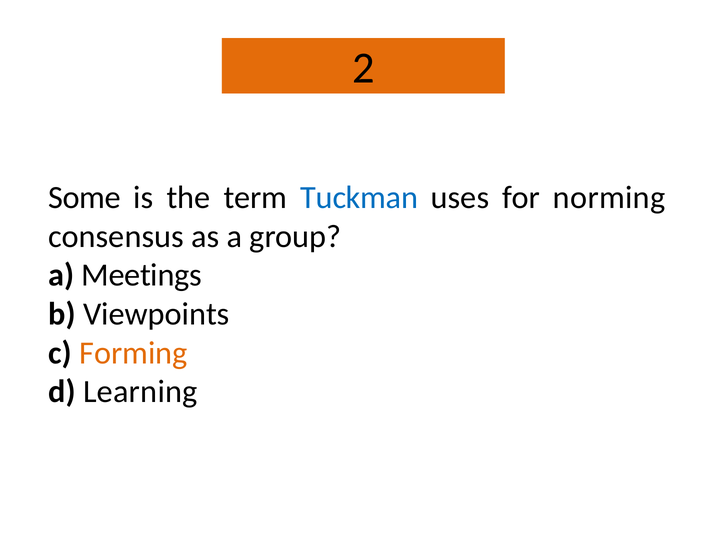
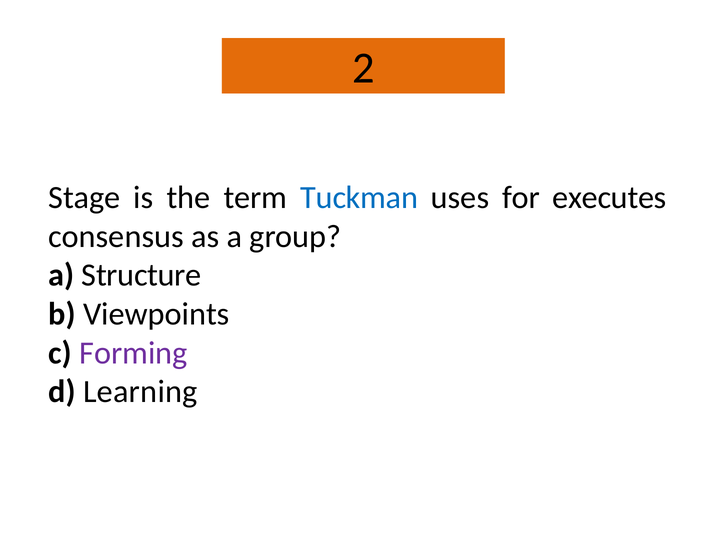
Some: Some -> Stage (84, 197)
norming: norming -> executes (609, 197)
Meetings: Meetings -> Structure (141, 275)
Forming colour: orange -> purple (133, 352)
